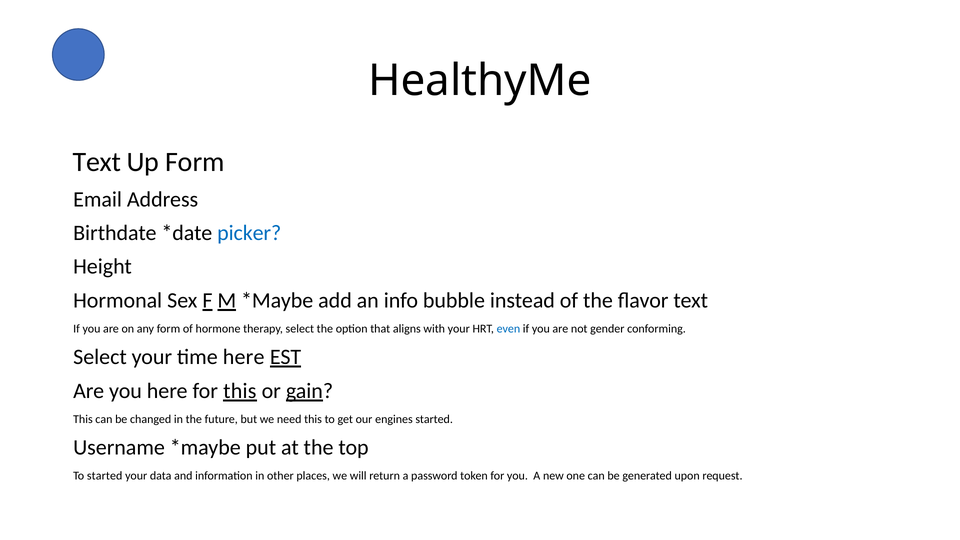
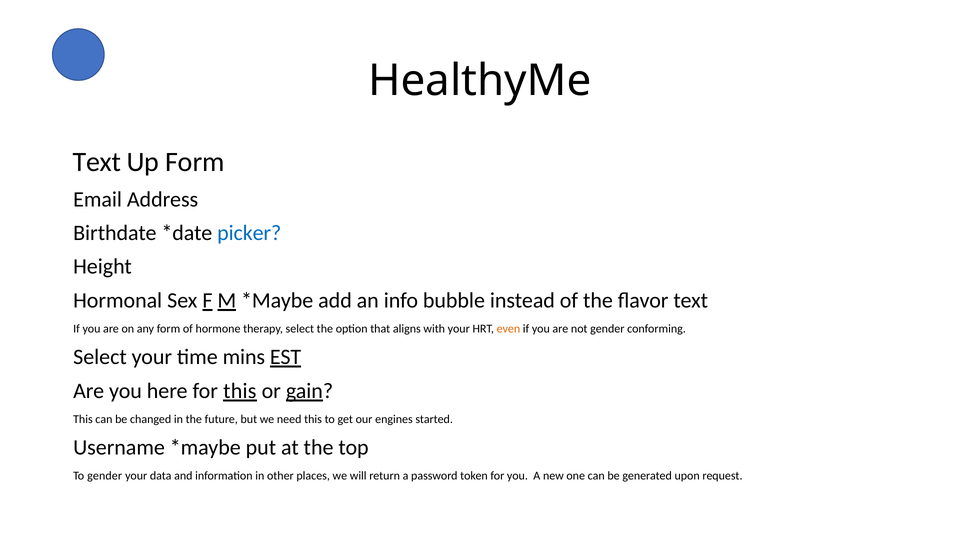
even colour: blue -> orange (508, 329)
time here: here -> mins (244, 357)
To started: started -> gender (105, 476)
